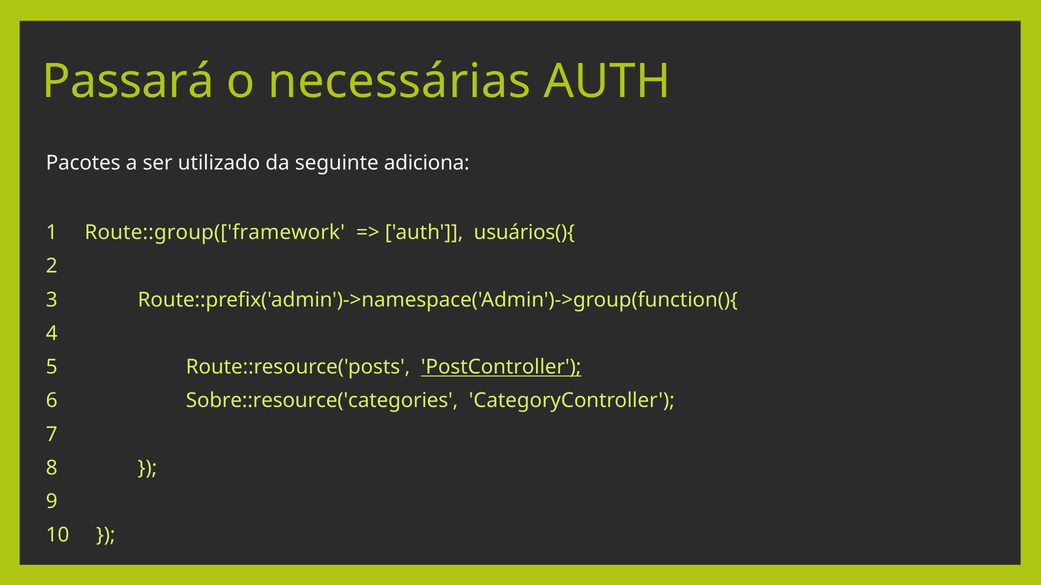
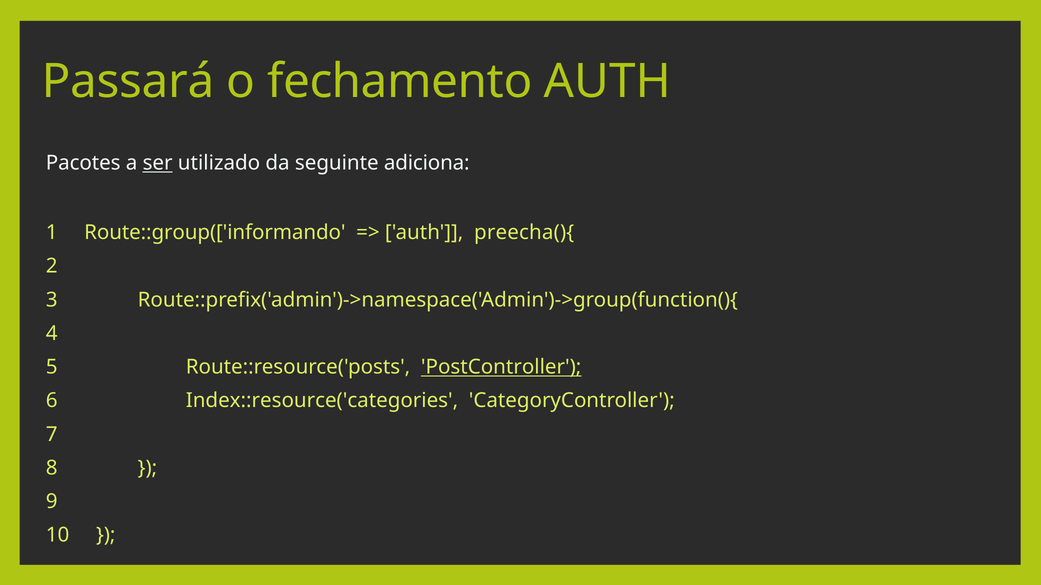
necessárias: necessárias -> fechamento (400, 82)
ser underline: none -> present (158, 163)
Route::group(['framework: Route::group(['framework -> Route::group(['informando (215, 233)
usuários(){: usuários(){ -> preecha(){ (524, 233)
Sobre::resource('categories: Sobre::resource('categories -> Index::resource('categories (322, 401)
